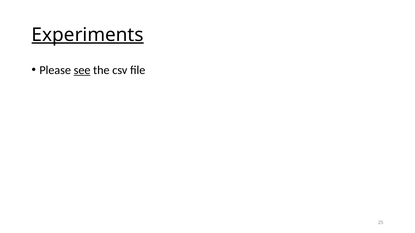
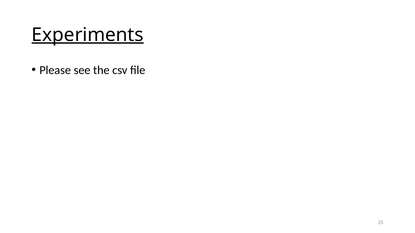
see underline: present -> none (82, 70)
